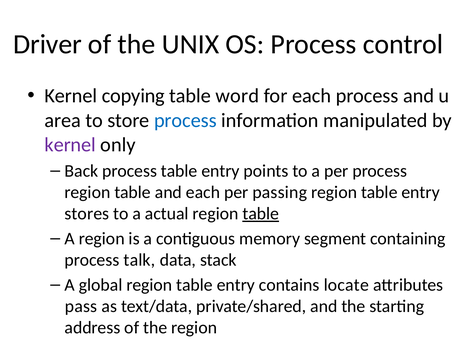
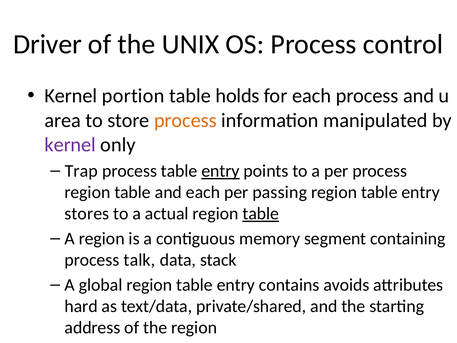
copying: copying -> portion (133, 96)
word: word -> holds (238, 96)
process colour: blue -> orange (185, 120)
Back: Back -> Trap (81, 171)
entry underline: none -> present (221, 171)
locate: locate -> avoids (346, 285)
pass: pass -> hard (81, 306)
